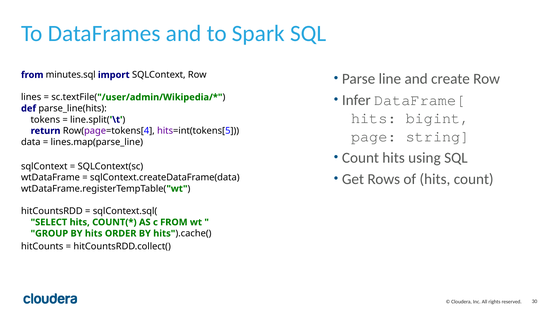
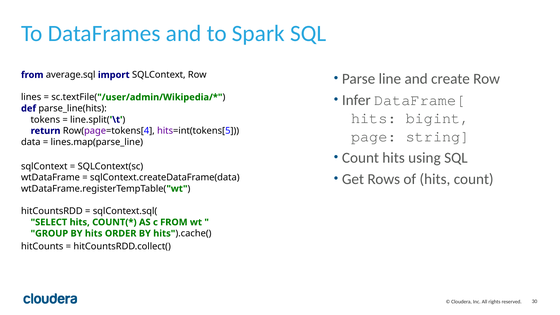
minutes.sql: minutes.sql -> average.sql (71, 75)
